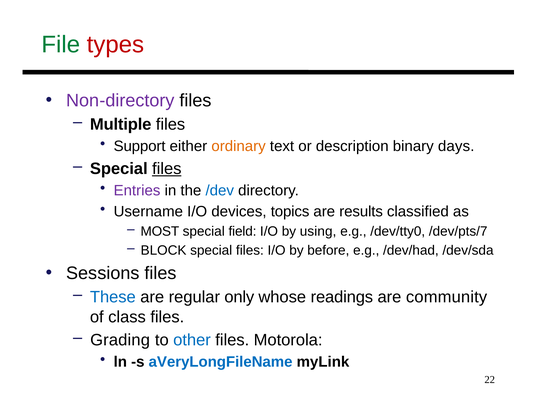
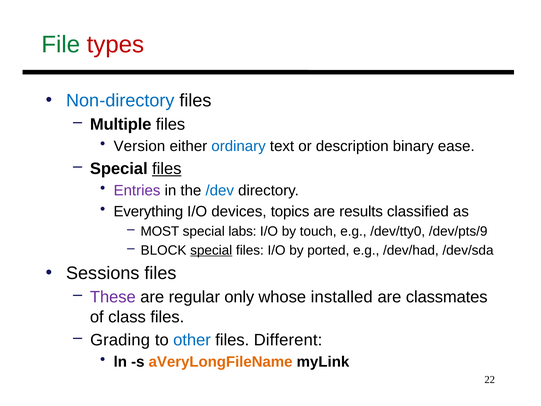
Non-directory colour: purple -> blue (120, 100)
Support: Support -> Version (139, 146)
ordinary colour: orange -> blue (239, 146)
days: days -> ease (456, 146)
Username: Username -> Everything (148, 211)
field: field -> labs (242, 231)
using: using -> touch (318, 231)
/dev/pts/7: /dev/pts/7 -> /dev/pts/9 (458, 231)
special underline: none -> present (211, 250)
before: before -> ported (328, 250)
These colour: blue -> purple (113, 297)
readings: readings -> installed (342, 297)
community: community -> classmates (447, 297)
Motorola: Motorola -> Different (288, 340)
aVeryLongFileName colour: blue -> orange (221, 362)
